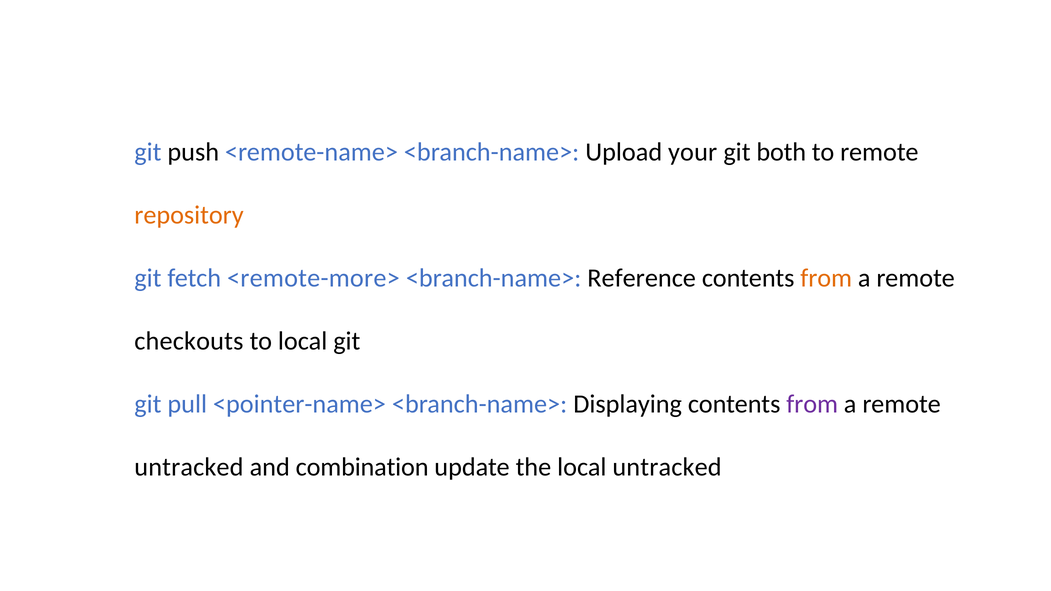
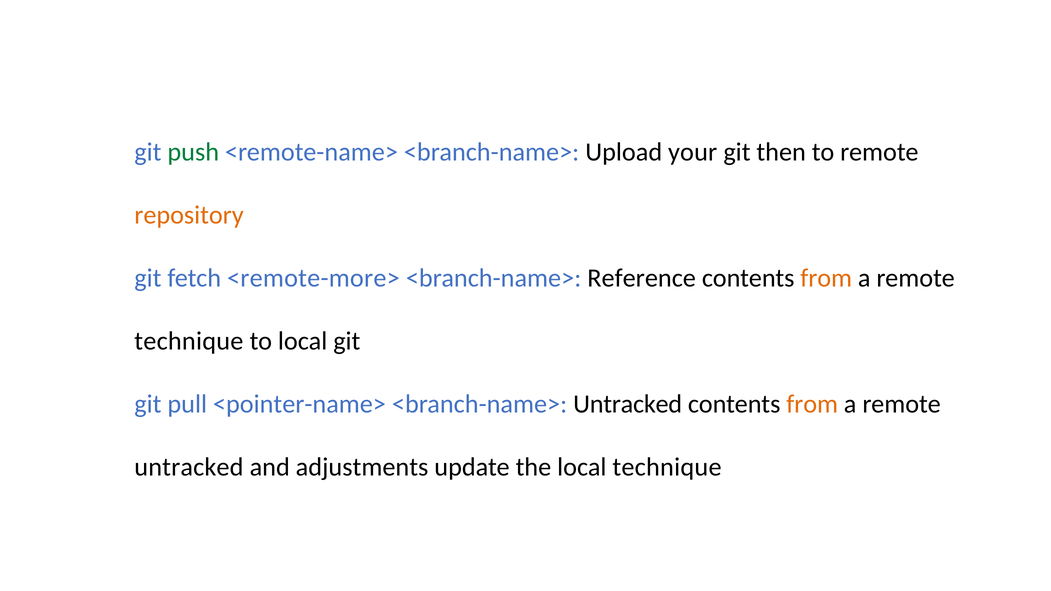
push colour: black -> green (193, 152)
both: both -> then (781, 152)
checkouts: checkouts -> technique (189, 341)
<branch-name> Displaying: Displaying -> Untracked (628, 404)
from colour: purple -> orange (812, 404)
combination: combination -> adjustments (362, 467)
local untracked: untracked -> technique (667, 467)
